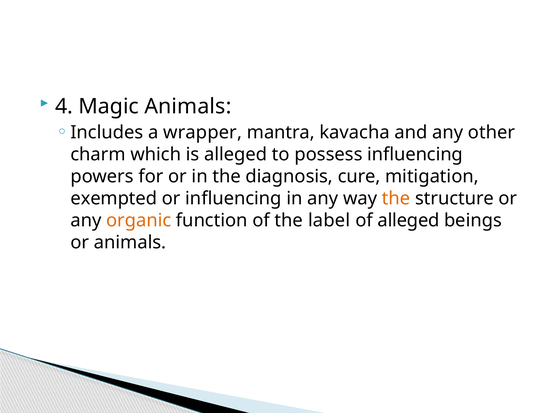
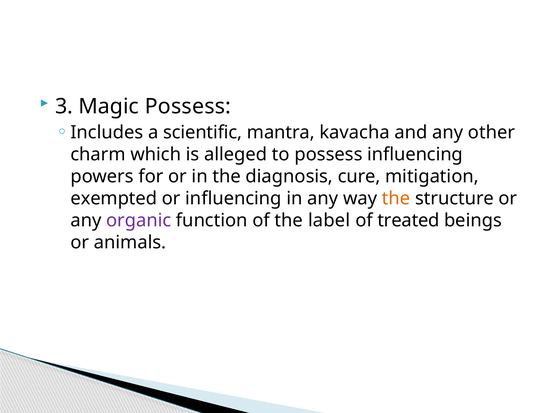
4: 4 -> 3 (64, 106)
Magic Animals: Animals -> Possess (188, 106)
wrapper: wrapper -> scientific (203, 132)
organic colour: orange -> purple (139, 221)
of alleged: alleged -> treated (409, 221)
